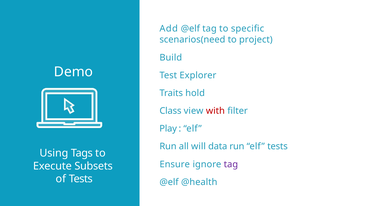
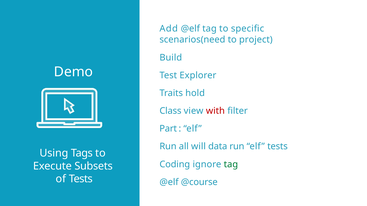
Play: Play -> Part (168, 129)
Ensure: Ensure -> Coding (175, 165)
tag colour: purple -> green (231, 165)
@health: @health -> @course (199, 183)
